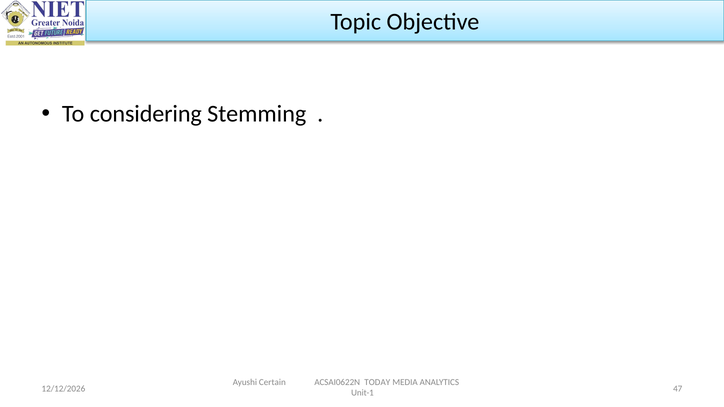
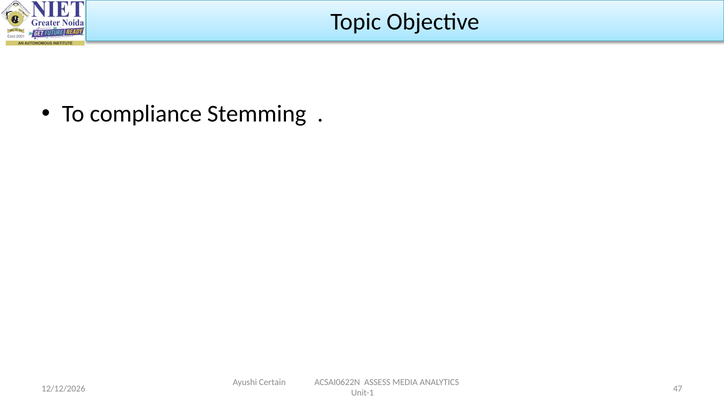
considering: considering -> compliance (146, 114)
TODAY: TODAY -> ASSESS (377, 382)
